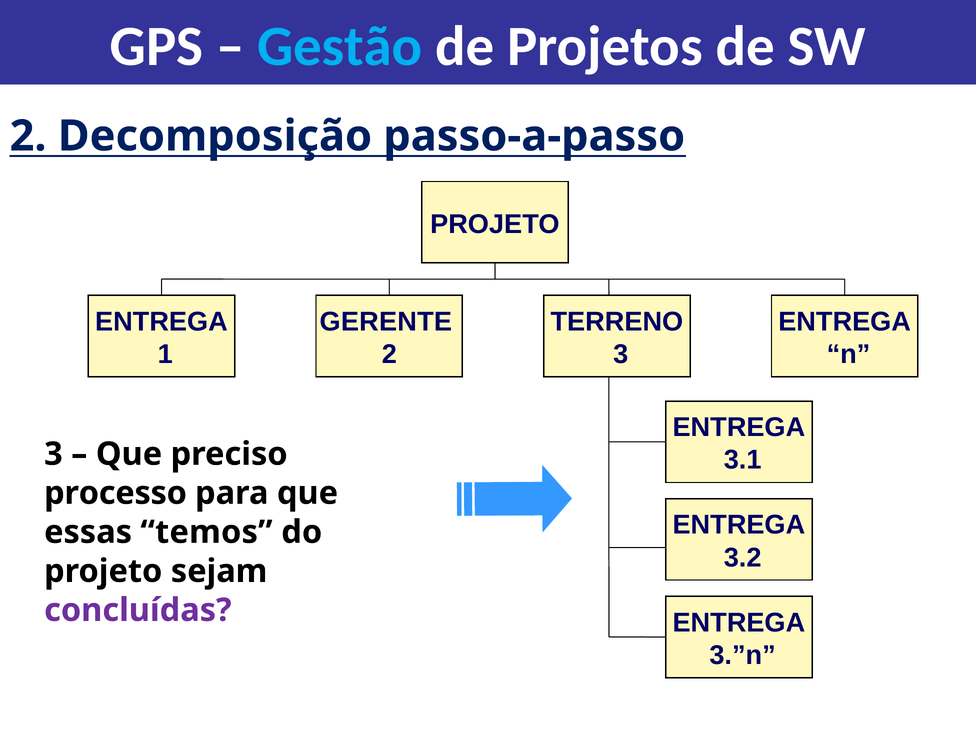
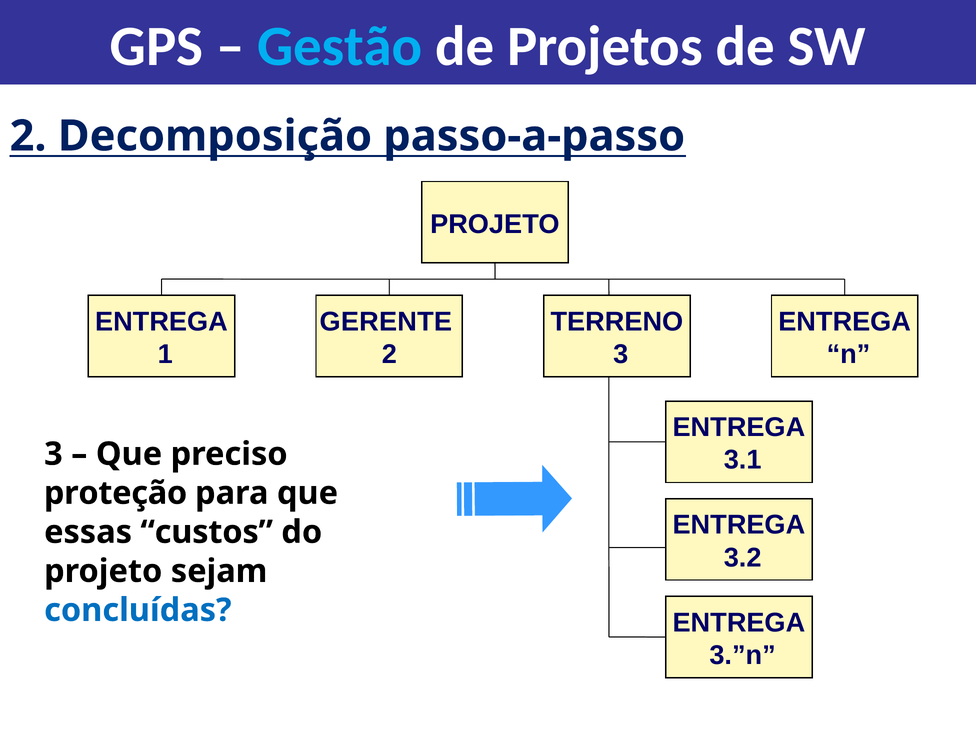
processo: processo -> proteção (116, 493)
temos: temos -> custos (207, 532)
concluídas colour: purple -> blue (138, 610)
